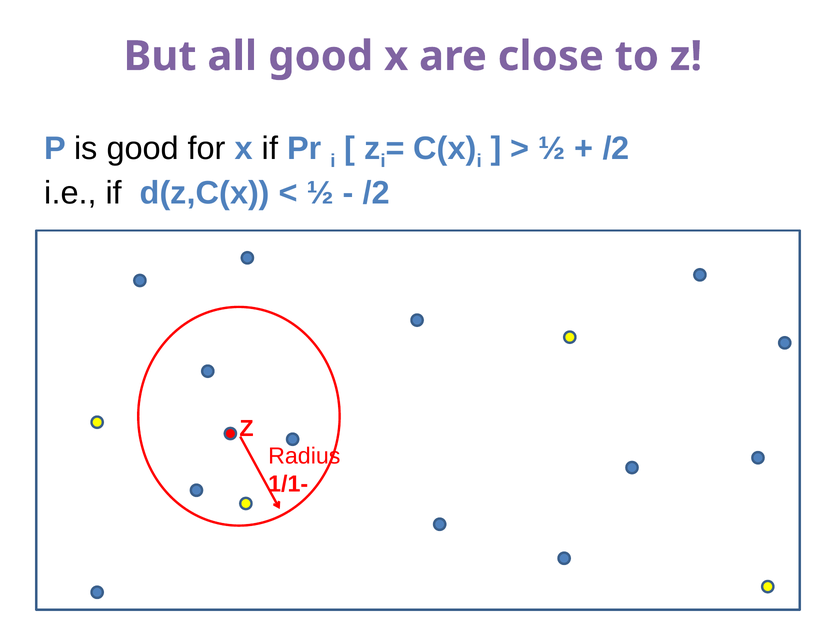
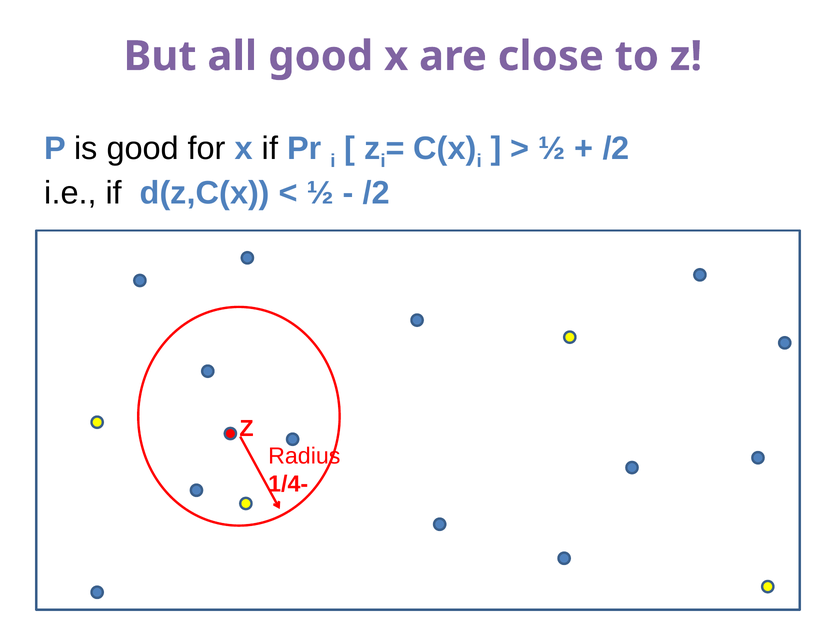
1/1-: 1/1- -> 1/4- (288, 484)
